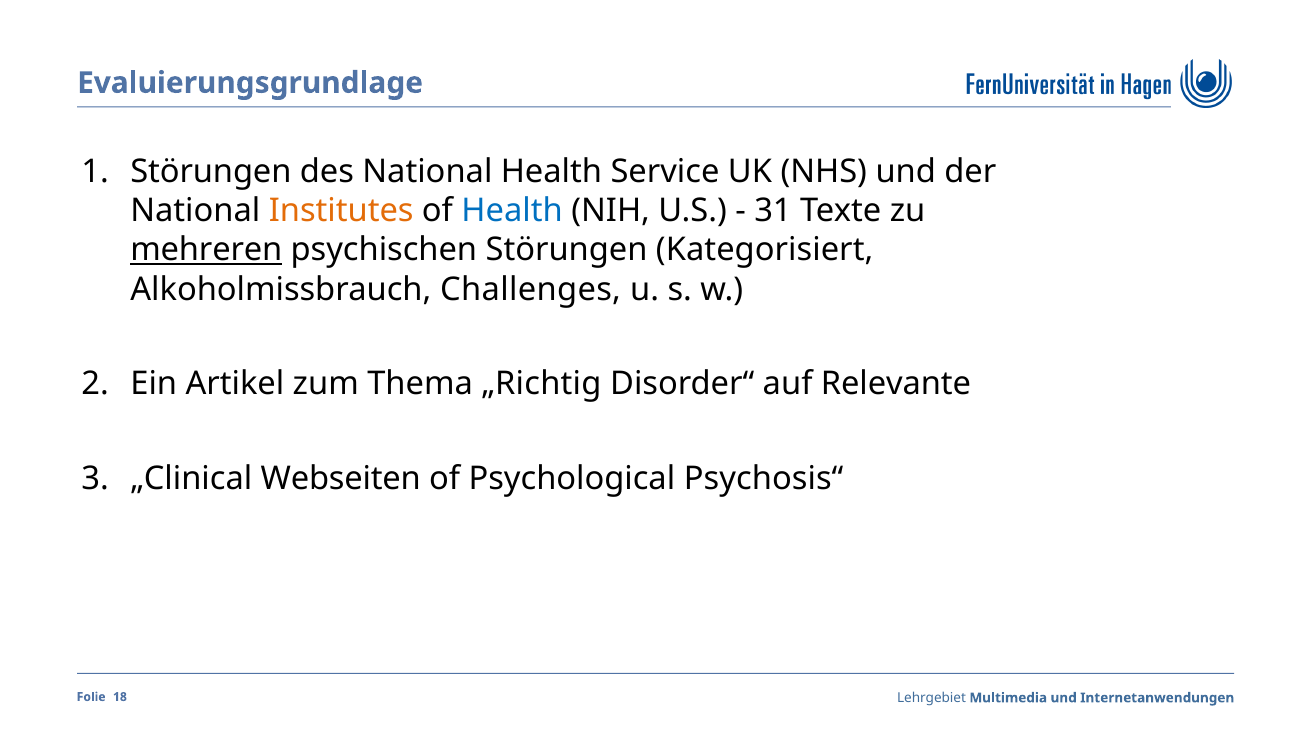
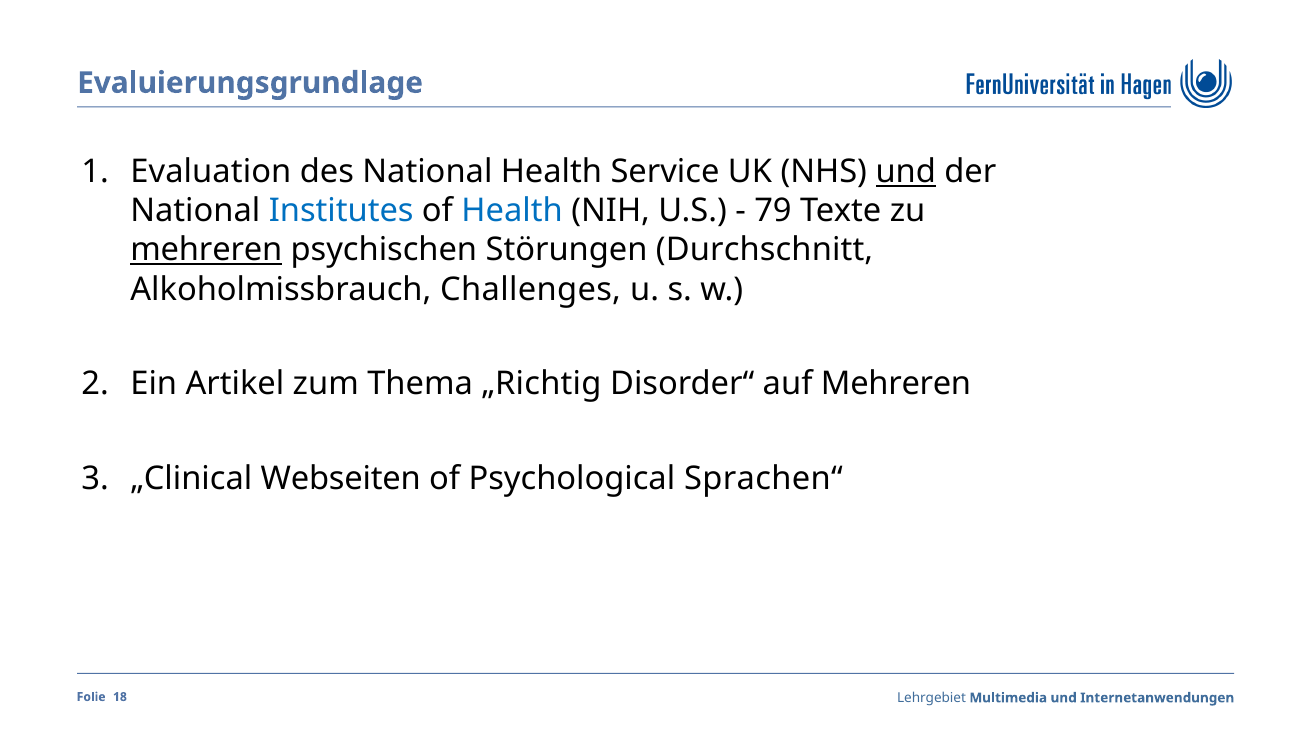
Störungen: Störungen -> Evaluation (211, 172)
und underline: none -> present (906, 172)
Institutes colour: orange -> blue (341, 211)
31: 31 -> 79 (773, 211)
Kategorisiert: Kategorisiert -> Durchschnitt (765, 250)
auf Relevante: Relevante -> Mehreren (896, 384)
Psychosis“: Psychosis“ -> Sprachen“ (763, 479)
